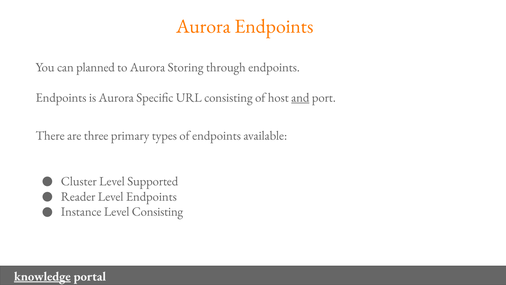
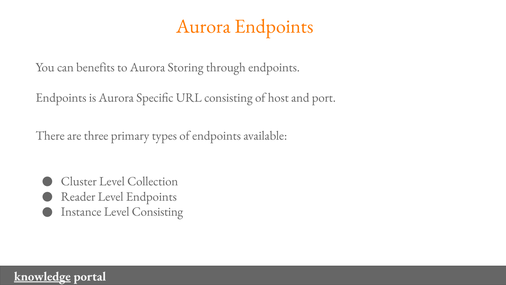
planned: planned -> benefits (95, 67)
and underline: present -> none (300, 97)
Supported: Supported -> Collection (153, 181)
